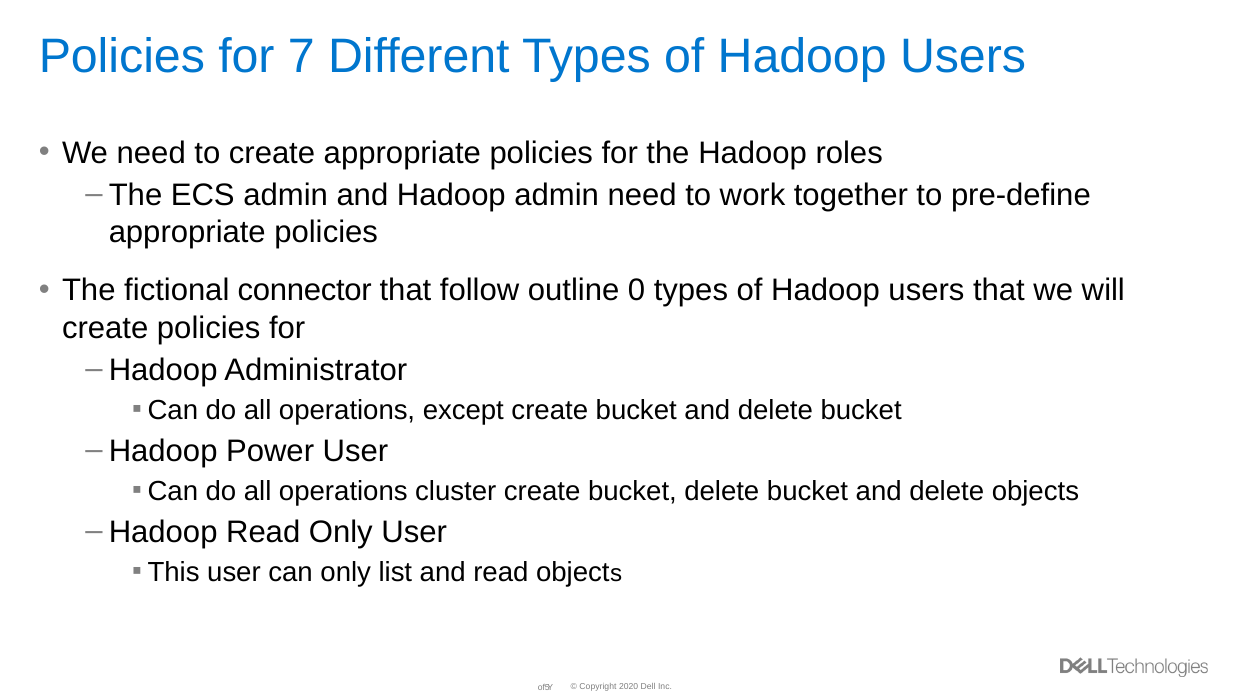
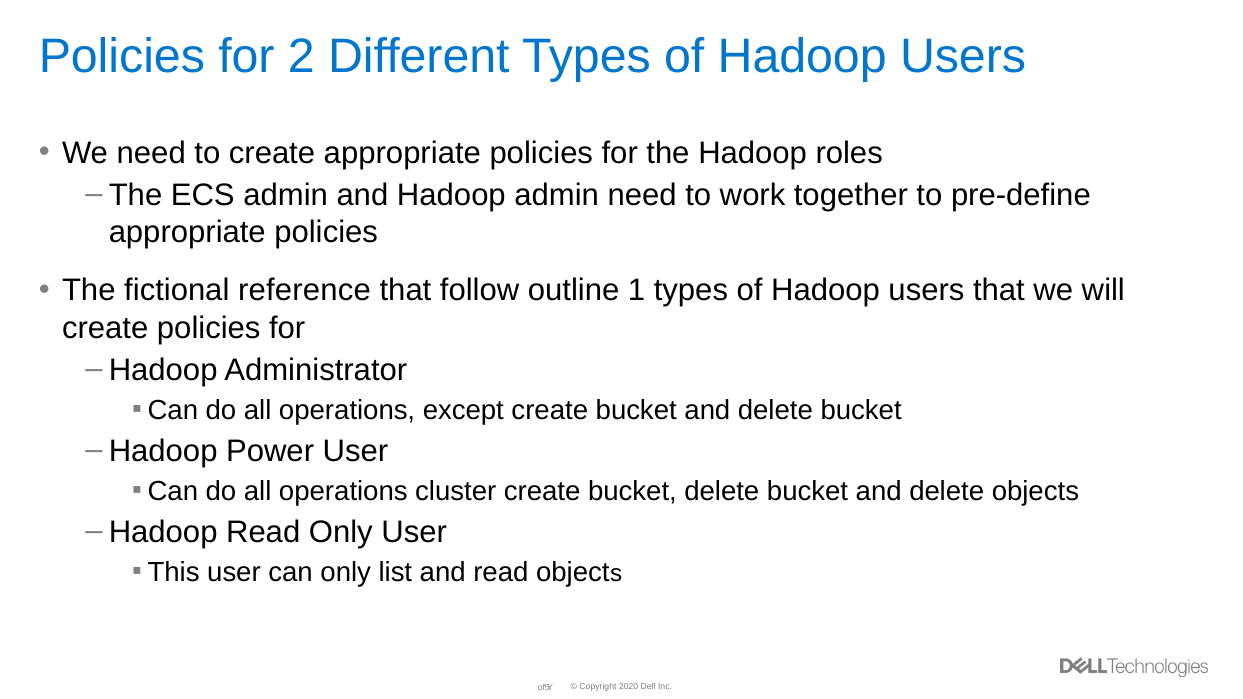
7: 7 -> 2 (301, 57)
connector: connector -> reference (304, 291)
0: 0 -> 1 (637, 291)
